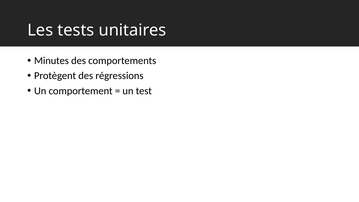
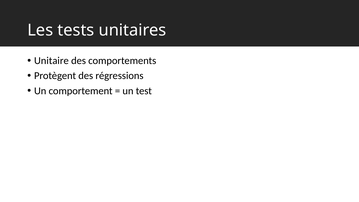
Minutes: Minutes -> Unitaire (51, 61)
